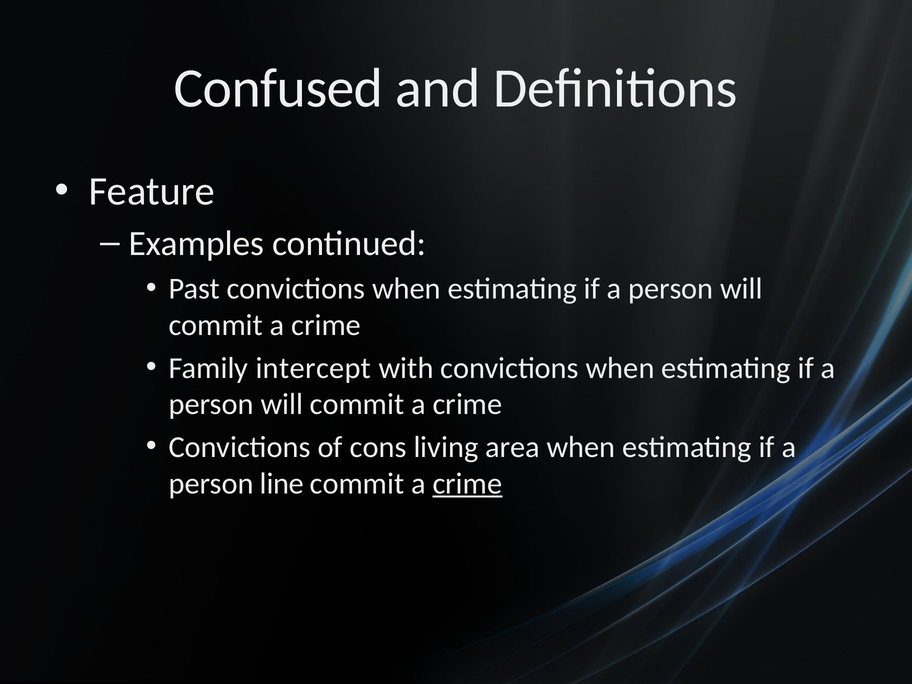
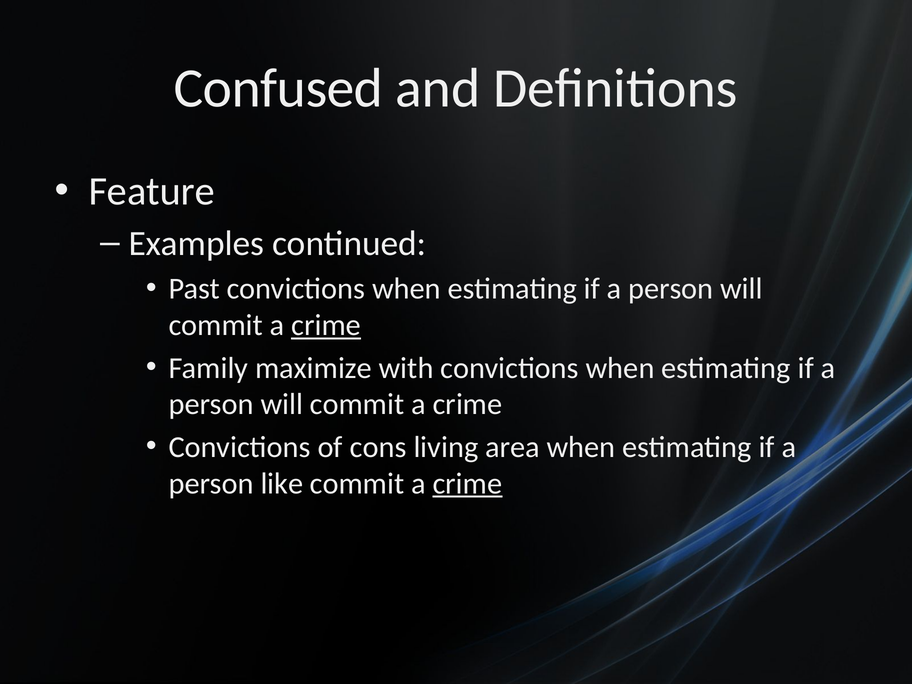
crime underline: none -> present (326, 325)
intercept: intercept -> maximize (314, 368)
line: line -> like (282, 483)
